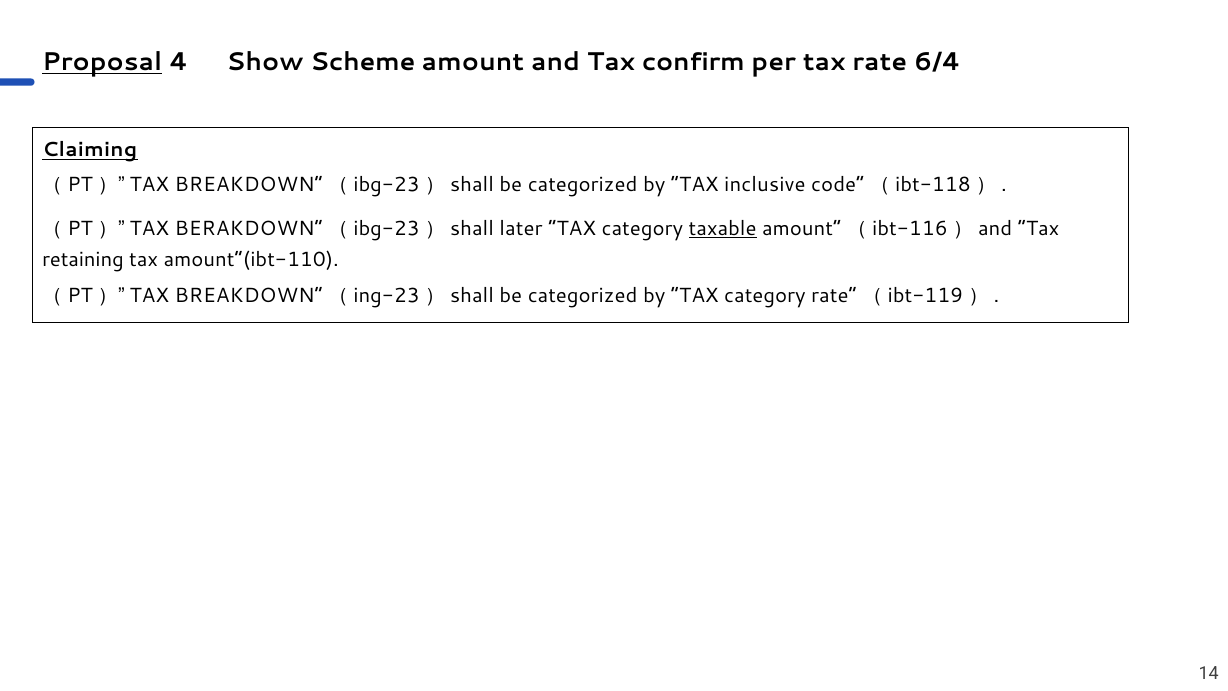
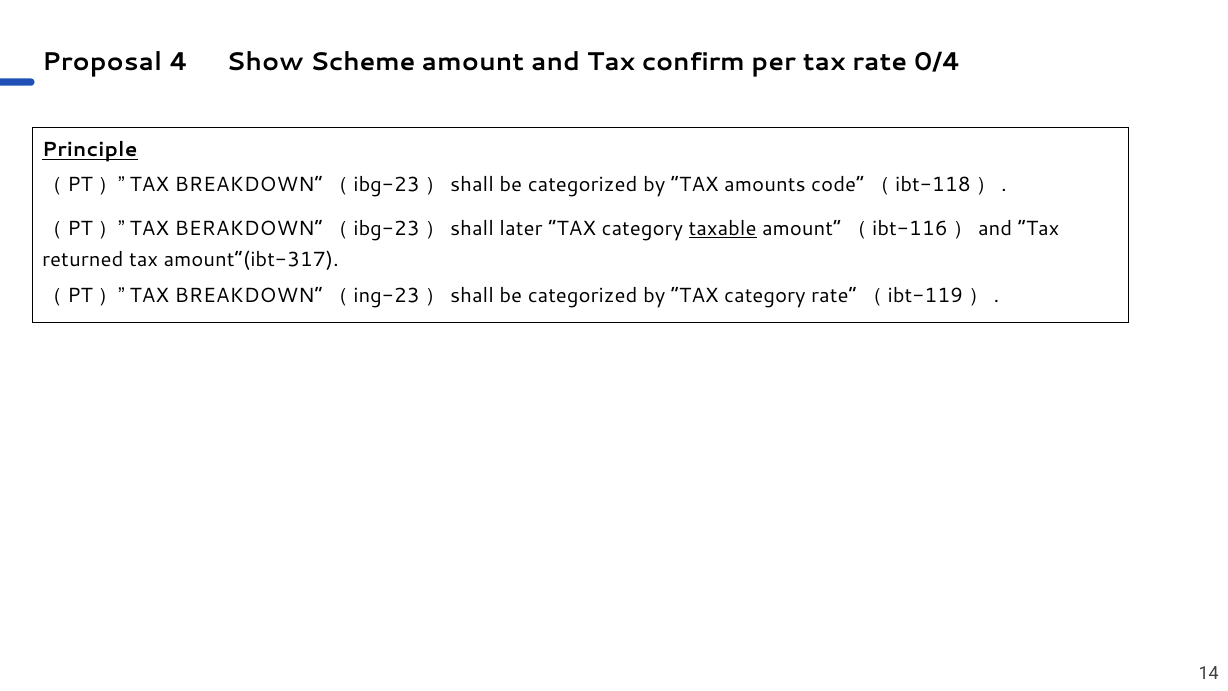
Proposal underline: present -> none (102, 62)
6/4: 6/4 -> 0/4 (938, 62)
Claiming: Claiming -> Principle (90, 149)
inclusive: inclusive -> amounts (765, 185)
retaining: retaining -> returned (83, 259)
amount”(ibt-110: amount”(ibt-110 -> amount”(ibt-317 (251, 259)
